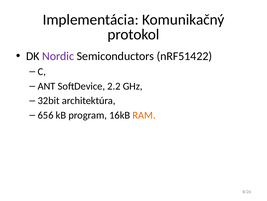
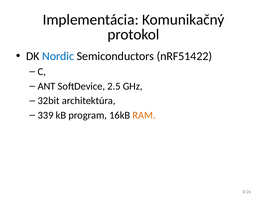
Nordic colour: purple -> blue (58, 56)
2.2: 2.2 -> 2.5 (114, 86)
656: 656 -> 339 (46, 115)
